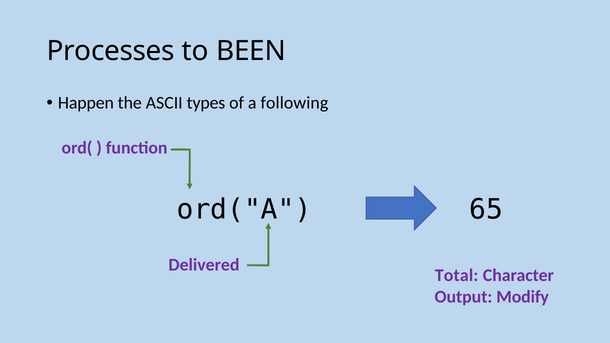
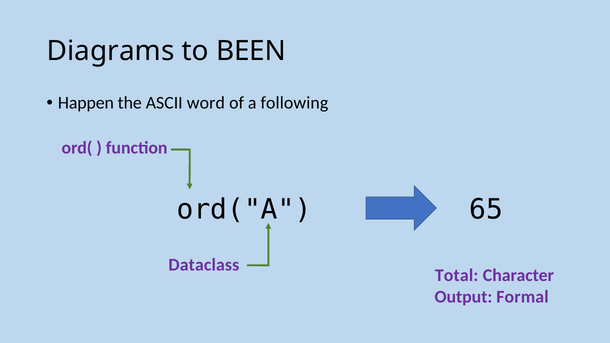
Processes: Processes -> Diagrams (110, 51)
types: types -> word (206, 103)
Delivered: Delivered -> Dataclass (204, 265)
Modify: Modify -> Formal (522, 297)
